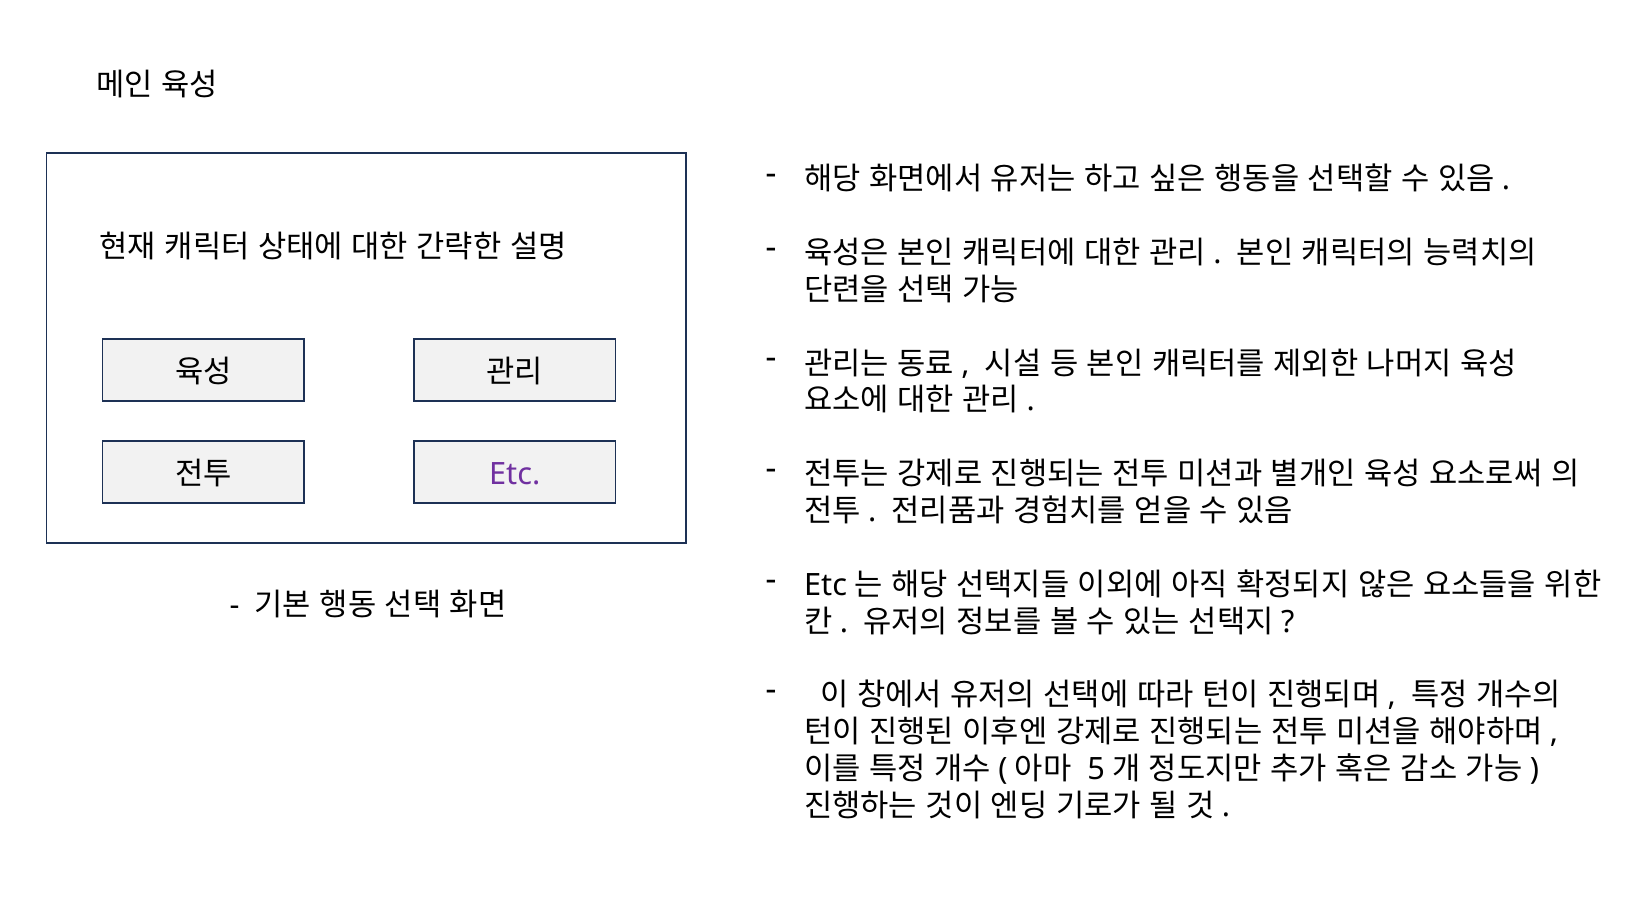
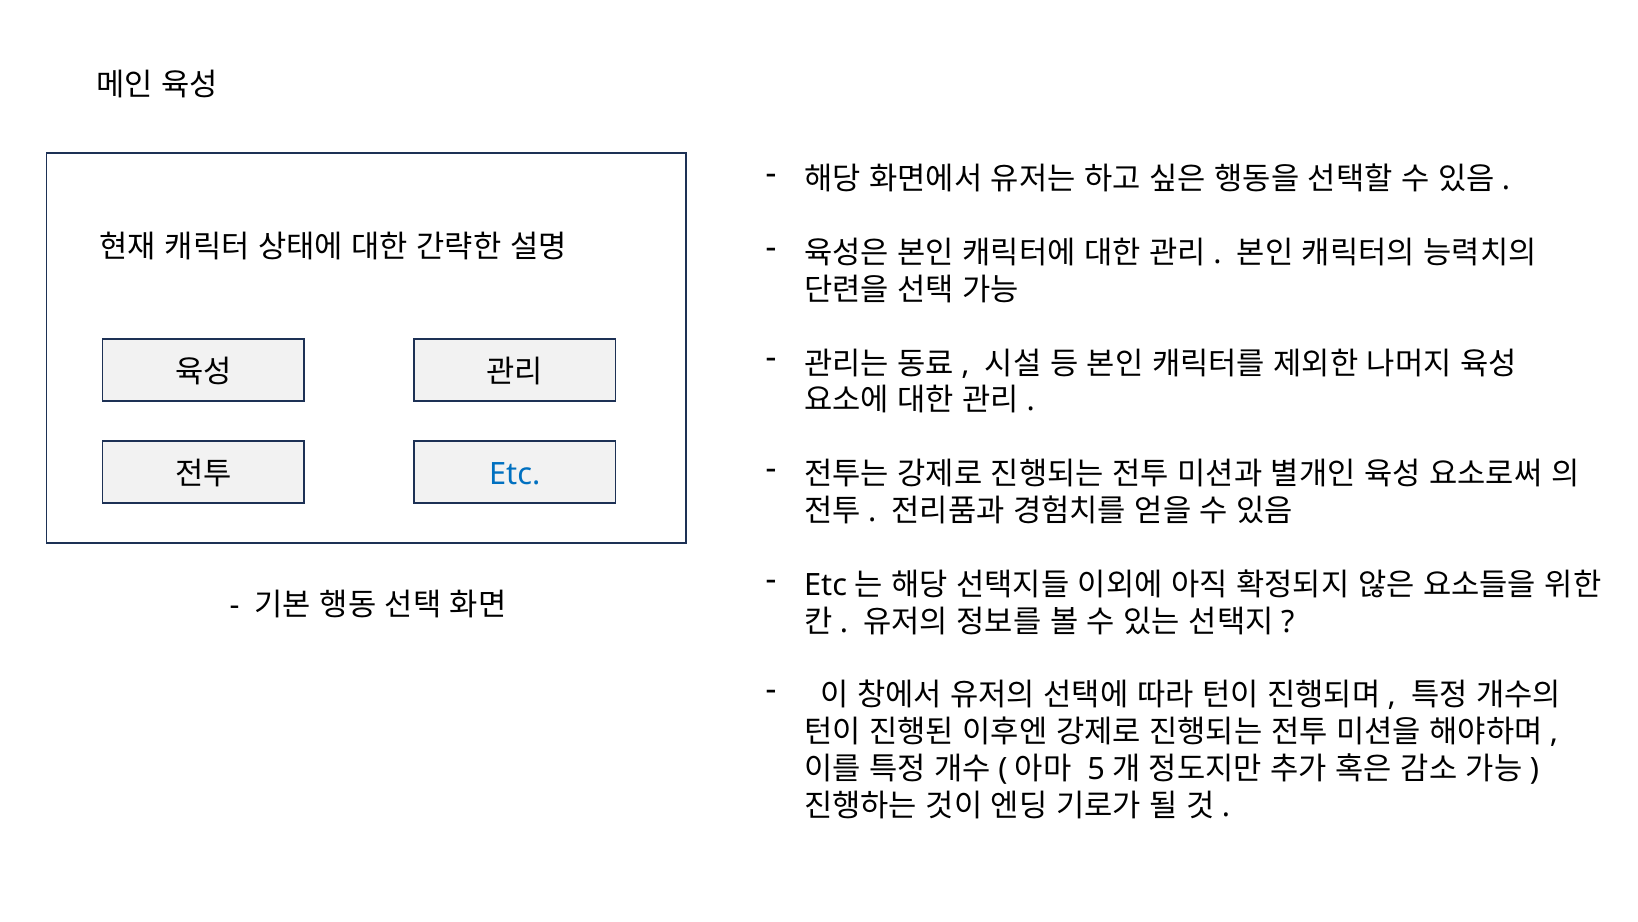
Etc colour: purple -> blue (515, 474)
